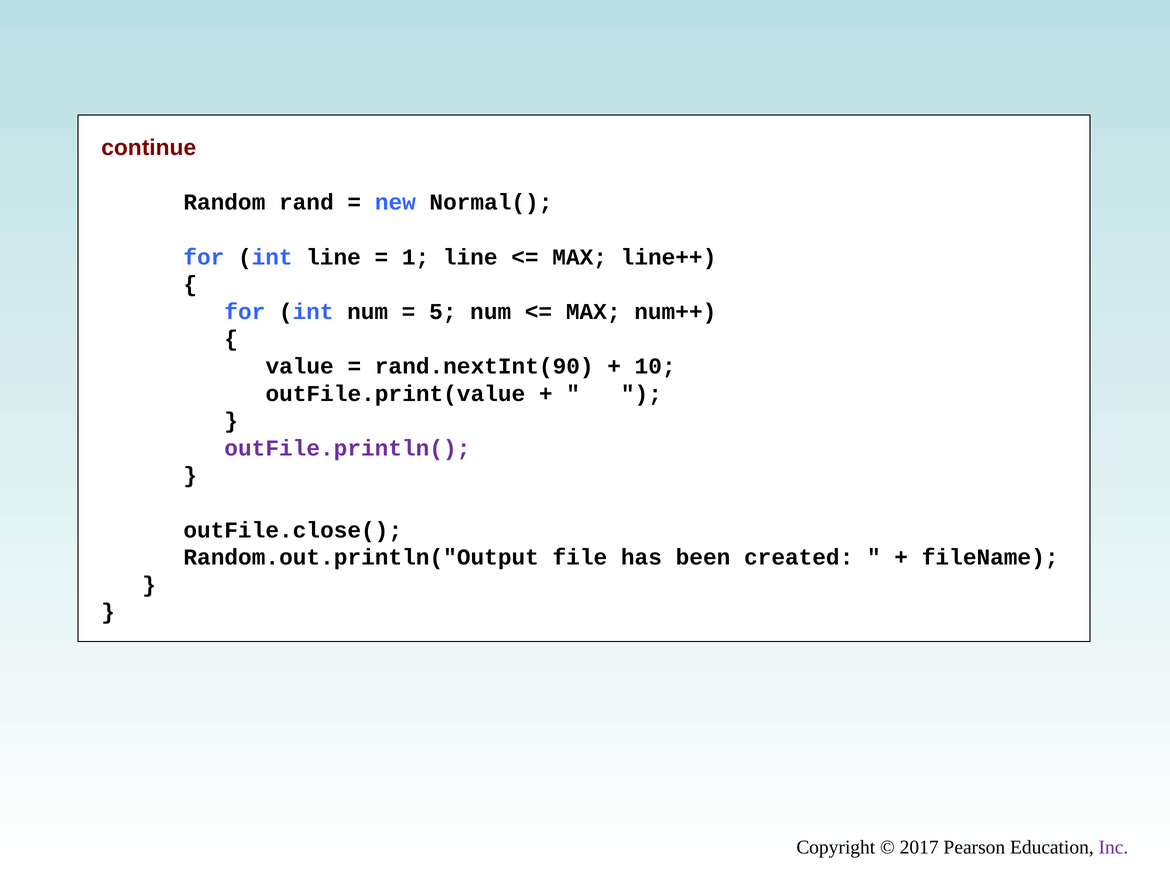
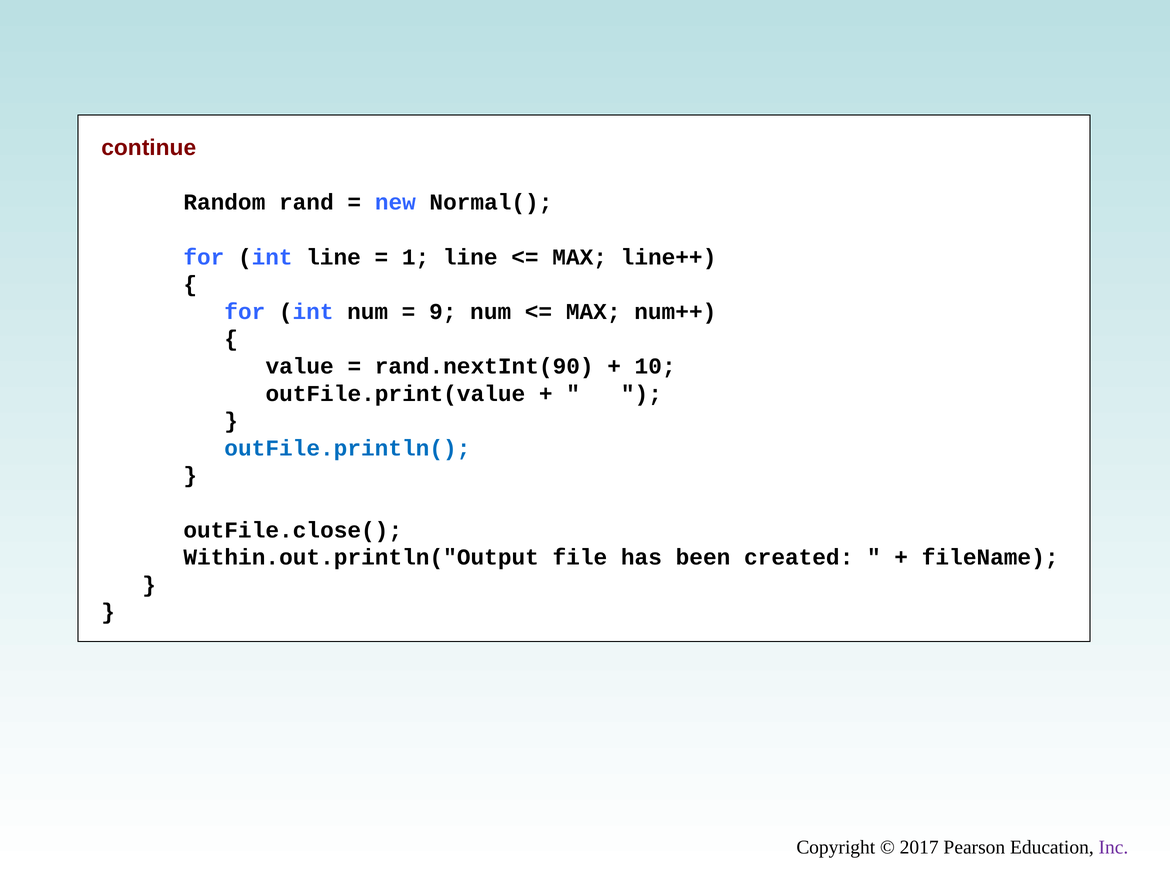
5: 5 -> 9 (443, 312)
outFile.println( colour: purple -> blue (347, 448)
Random.out.println("Output: Random.out.println("Output -> Within.out.println("Output (361, 558)
